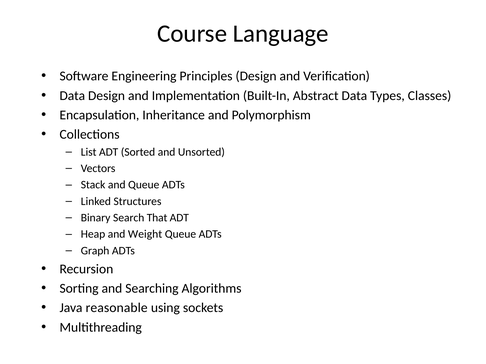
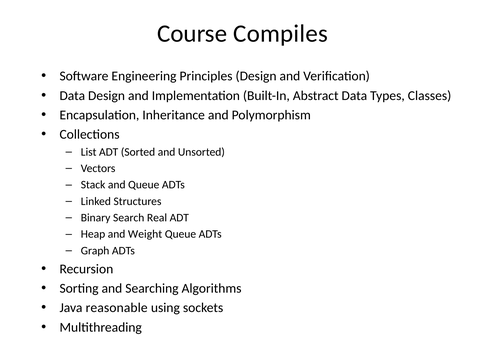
Language: Language -> Compiles (281, 34)
That: That -> Real (157, 218)
